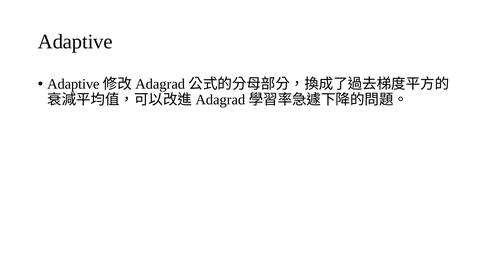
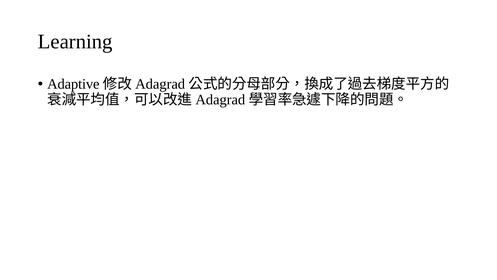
Adaptive: Adaptive -> Learning (75, 42)
